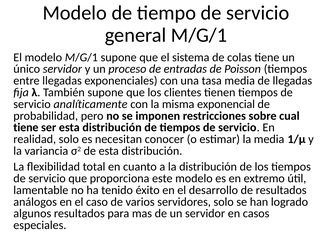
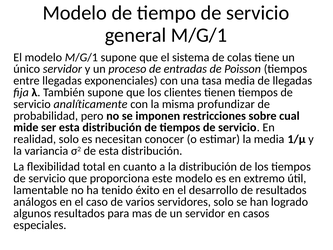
exponencial: exponencial -> profundizar (226, 104)
tiene: tiene -> mide (26, 127)
